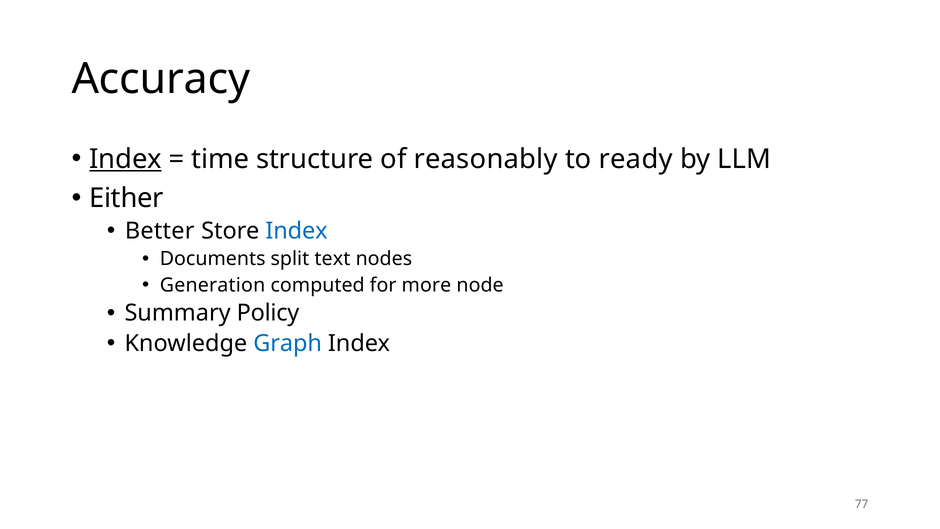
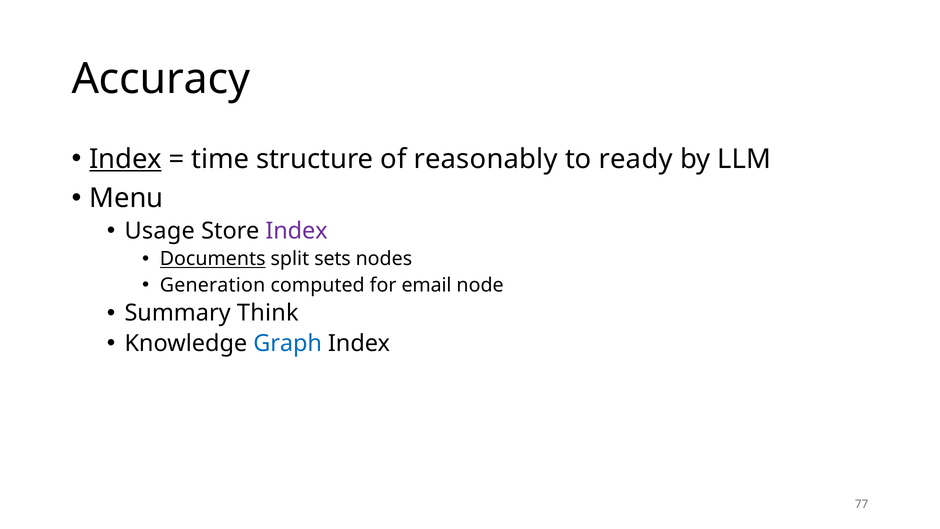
Either: Either -> Menu (126, 198)
Better: Better -> Usage (160, 231)
Index colour: blue -> purple (297, 231)
Documents underline: none -> present (213, 259)
text: text -> sets (333, 259)
more: more -> email (427, 285)
Policy: Policy -> Think (268, 313)
